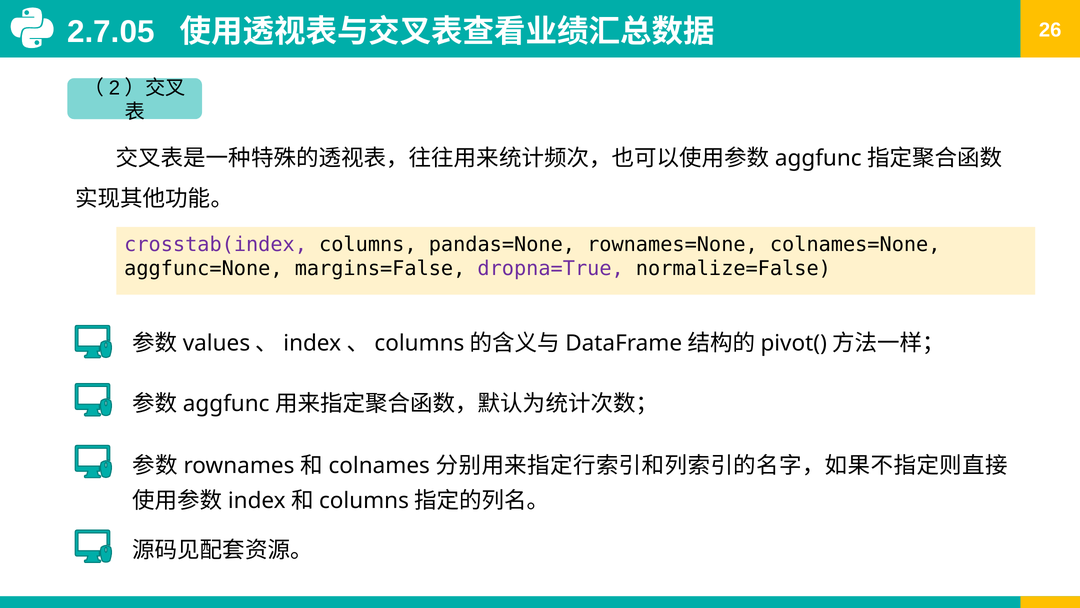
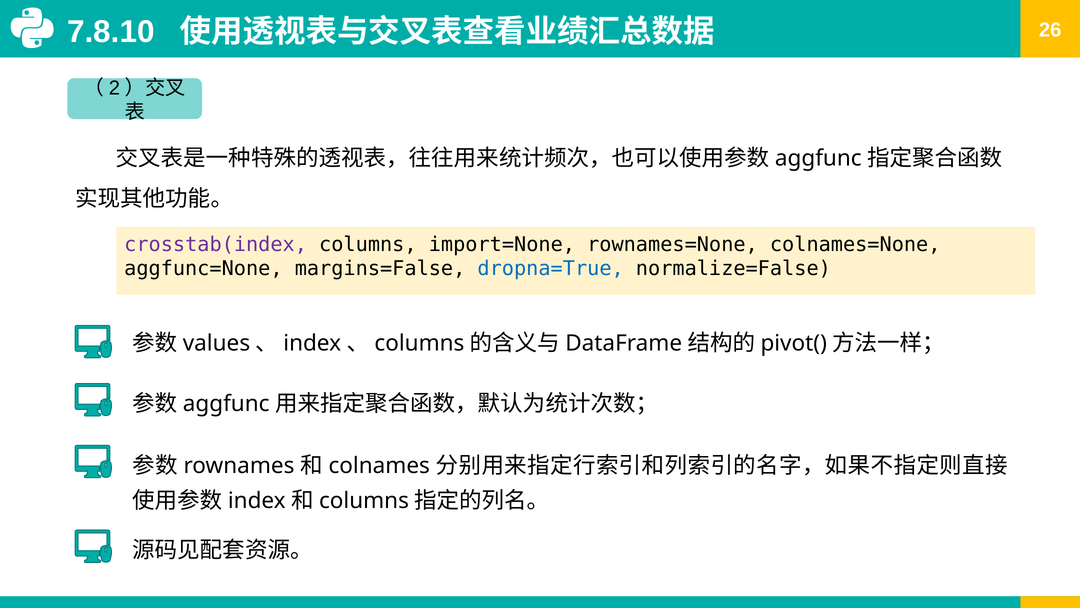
2.7.05: 2.7.05 -> 7.8.10 (111, 32)
pandas=None: pandas=None -> import=None (502, 244)
dropna=True colour: purple -> blue (551, 269)
